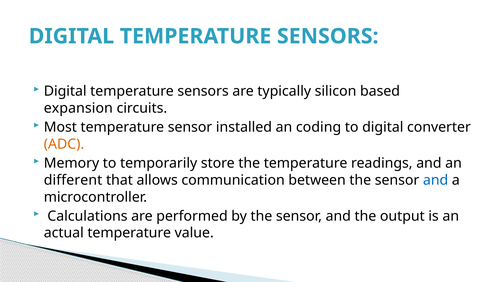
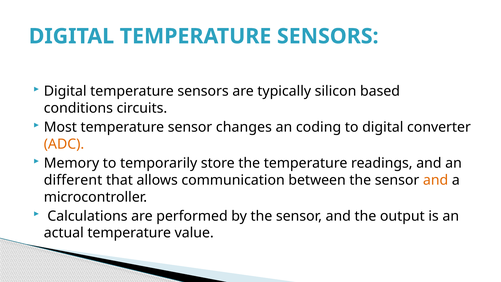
expansion: expansion -> conditions (78, 108)
installed: installed -> changes (244, 127)
and colour: blue -> orange (436, 180)
